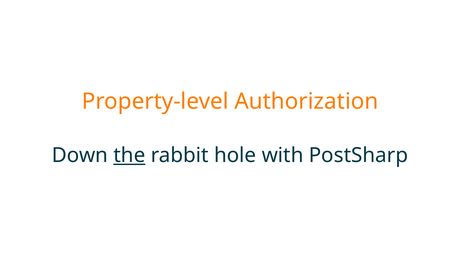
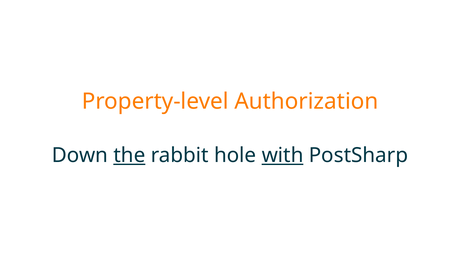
with underline: none -> present (283, 155)
